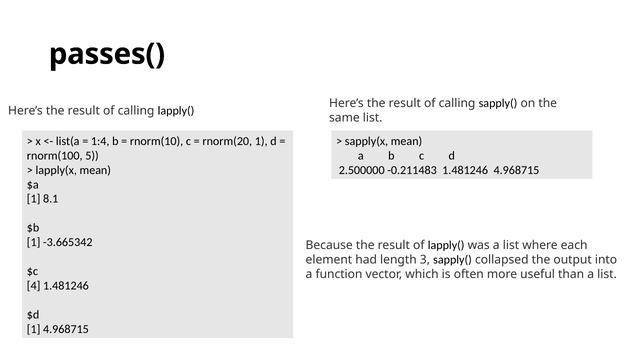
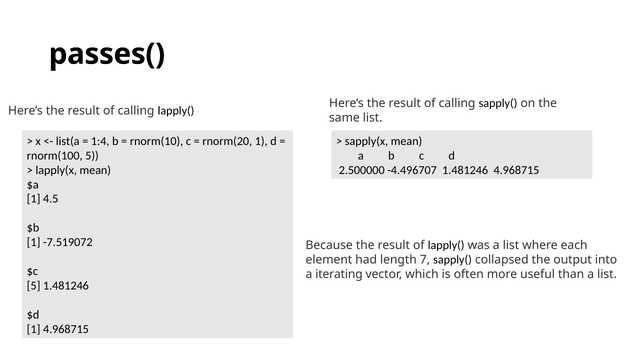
-0.211483: -0.211483 -> -4.496707 (412, 170)
8.1: 8.1 -> 4.5 (51, 199)
-3.665342: -3.665342 -> -7.519072 (68, 243)
3: 3 -> 7 (425, 260)
function: function -> iterating (339, 275)
4: 4 -> 5 (34, 286)
